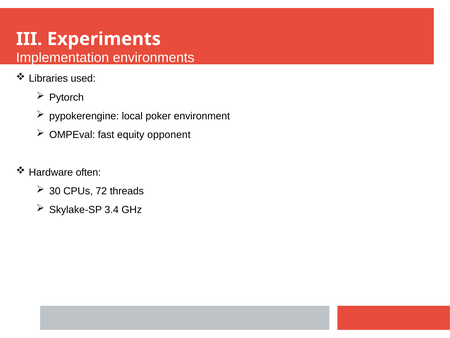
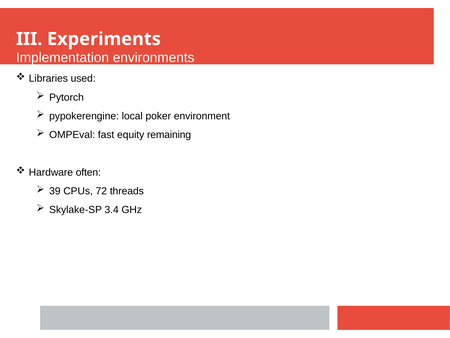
opponent: opponent -> remaining (169, 135)
30: 30 -> 39 (55, 191)
